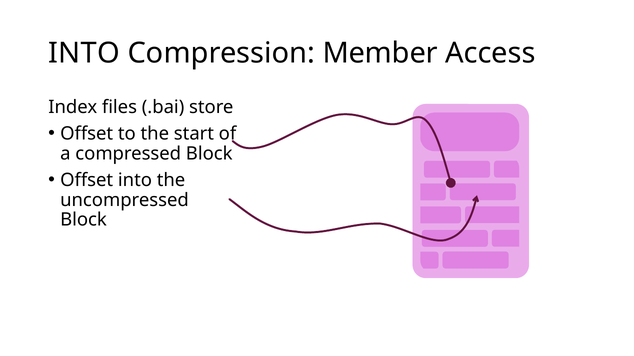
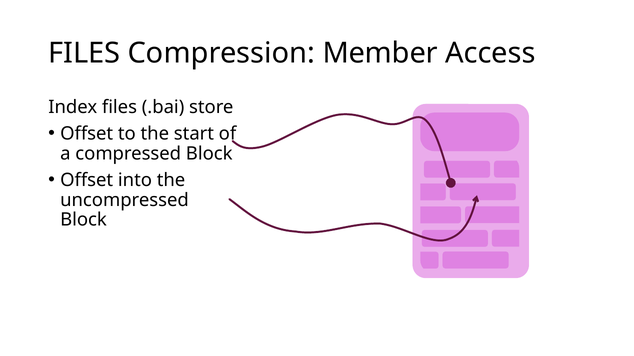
INTO: INTO -> FILES (84, 53)
